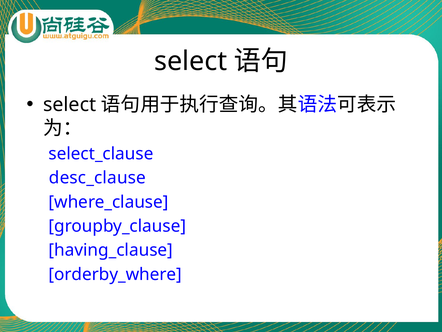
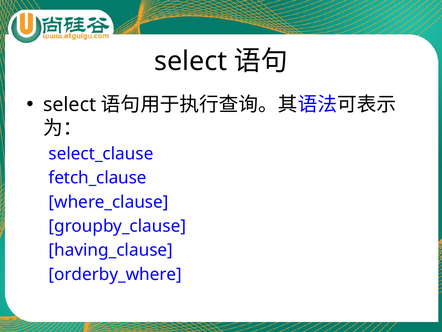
desc_clause: desc_clause -> fetch_clause (98, 178)
